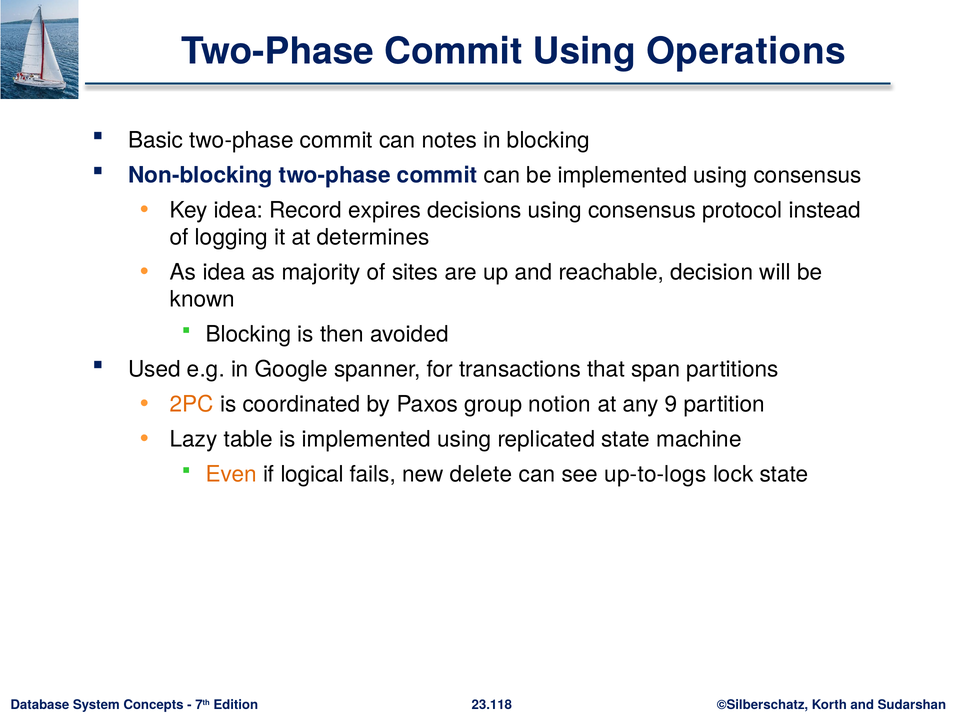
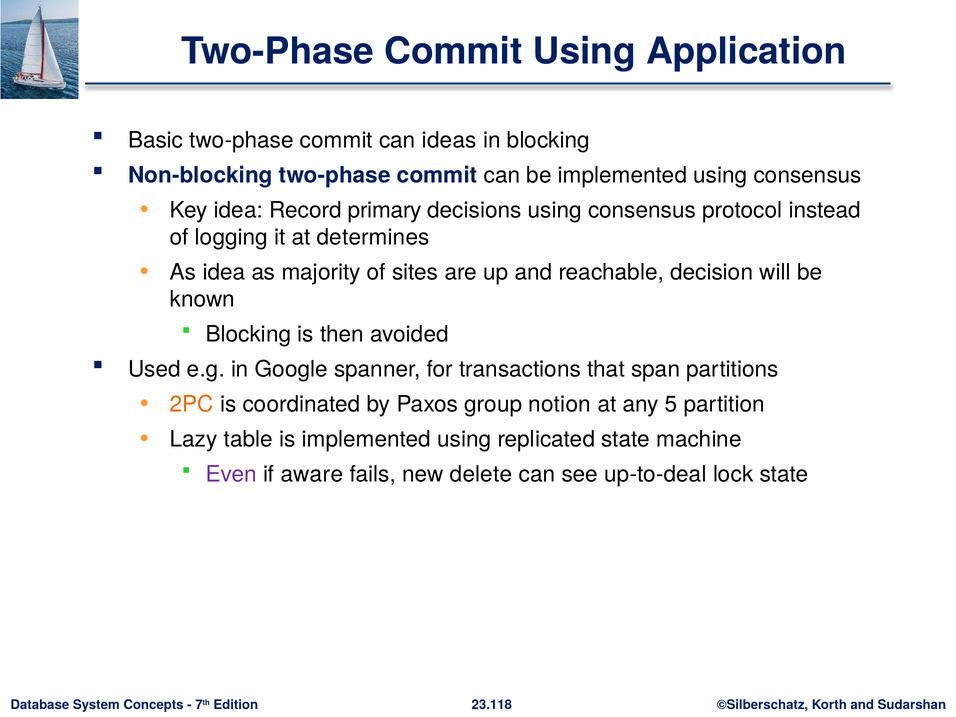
Operations: Operations -> Application (746, 51)
notes: notes -> ideas (449, 140)
expires: expires -> primary (385, 210)
9: 9 -> 5 (671, 404)
Even colour: orange -> purple (231, 474)
logical: logical -> aware (312, 474)
up-to-logs: up-to-logs -> up-to-deal (655, 474)
